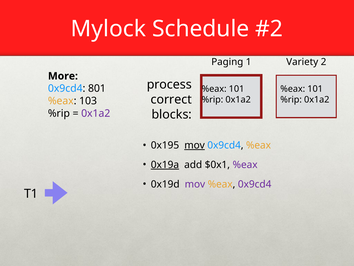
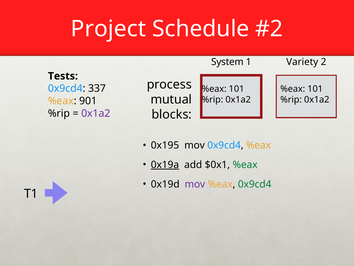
Mylock: Mylock -> Project (108, 29)
Paging: Paging -> System (227, 62)
More: More -> Tests (63, 76)
801: 801 -> 337 (97, 88)
correct: correct -> mutual (171, 99)
103: 103 -> 901 (88, 101)
mov underline: present -> none (195, 145)
%eax colour: purple -> green (245, 164)
0x9cd4 colour: purple -> green (255, 184)
